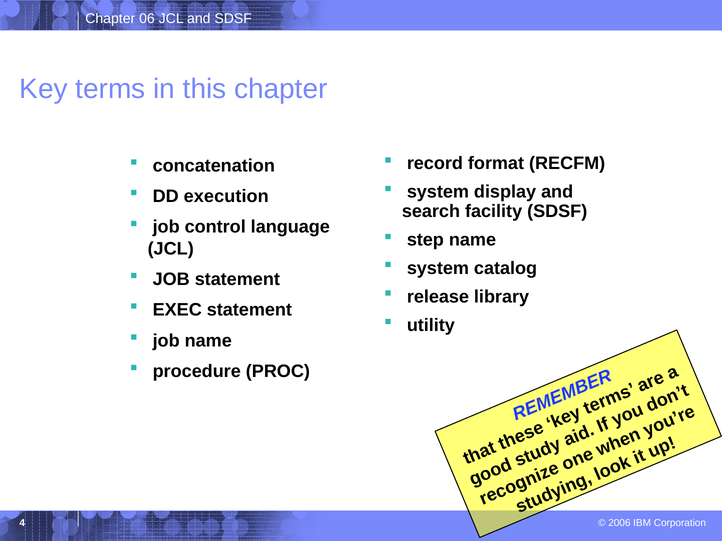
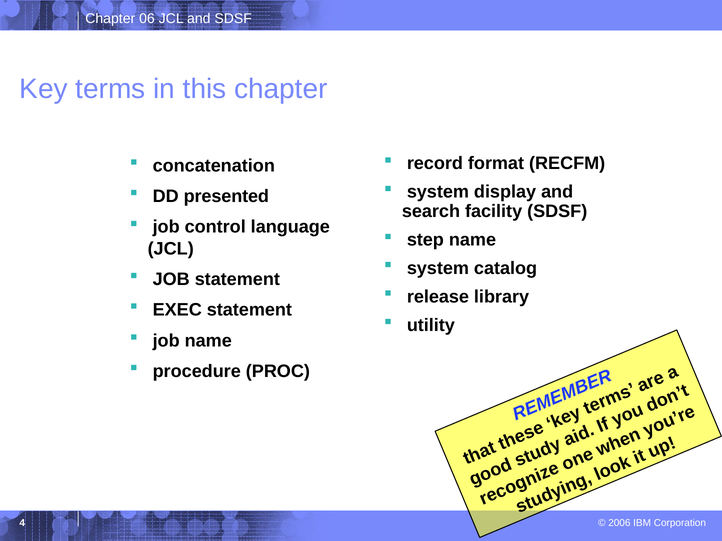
execution: execution -> presented (226, 197)
